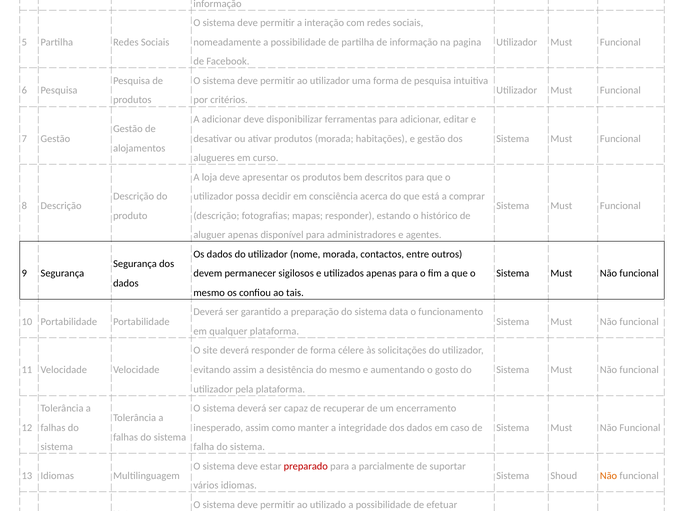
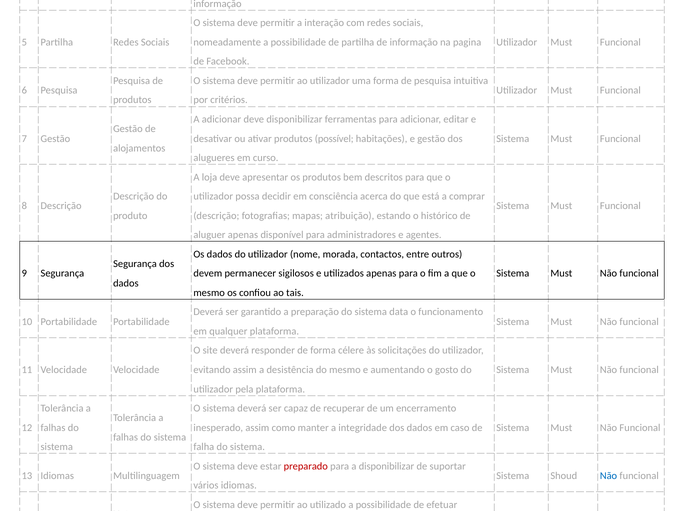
produtos morada: morada -> possível (334, 139)
mapas responder: responder -> atribuição (350, 216)
a parcialmente: parcialmente -> disponibilizar (386, 467)
Não colour: orange -> blue (609, 476)
